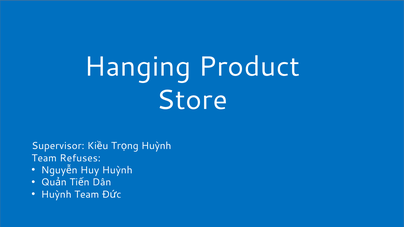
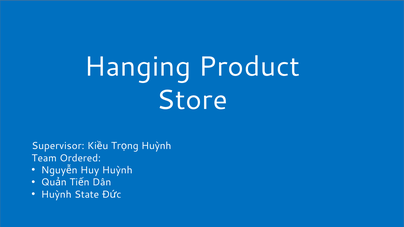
Refuses: Refuses -> Ordered (80, 158)
Huỳnh Team: Team -> State (87, 195)
